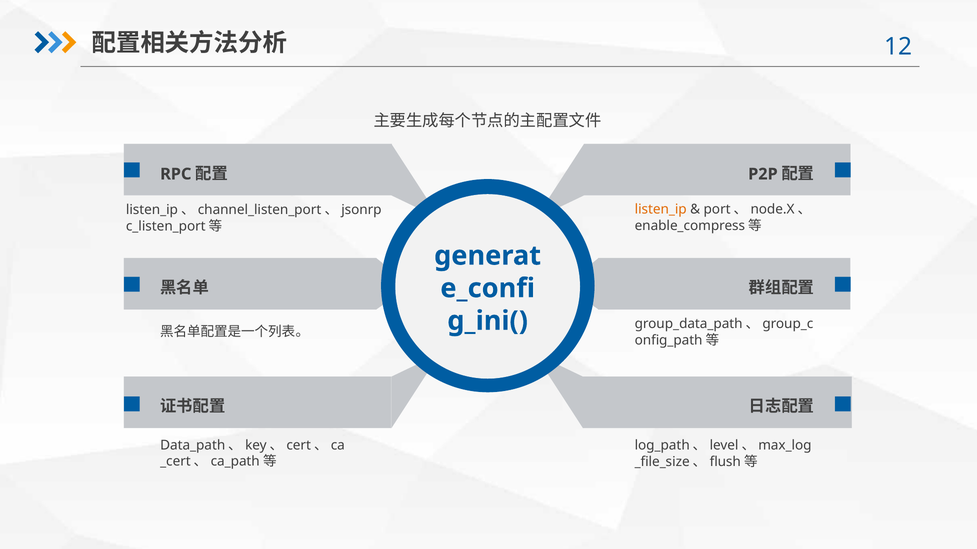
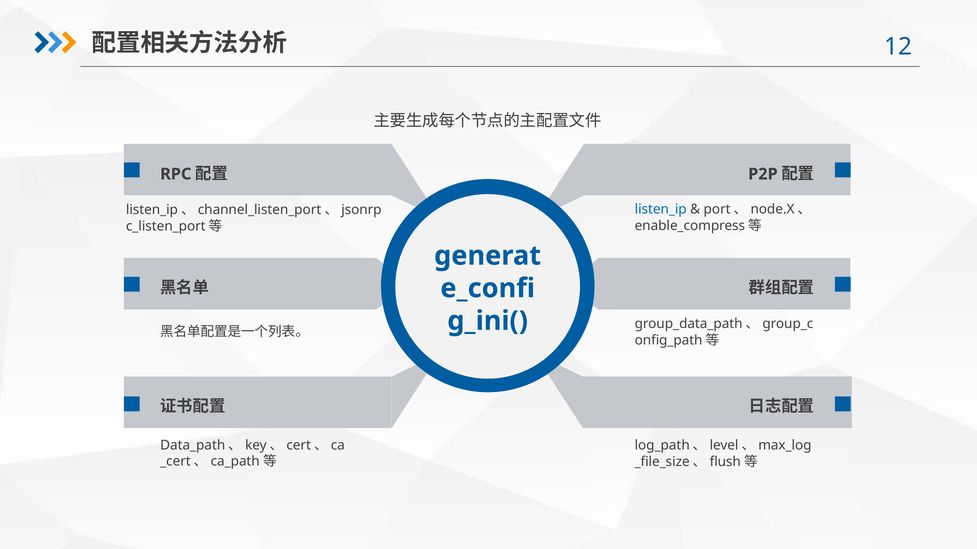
listen_ip colour: orange -> blue (661, 210)
